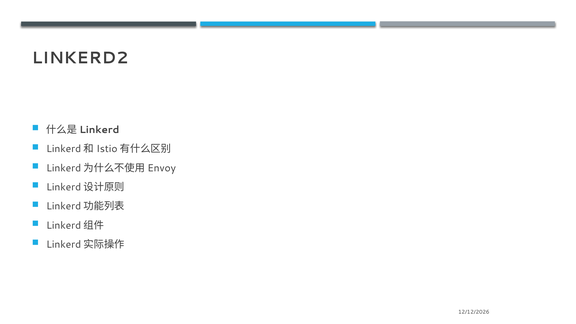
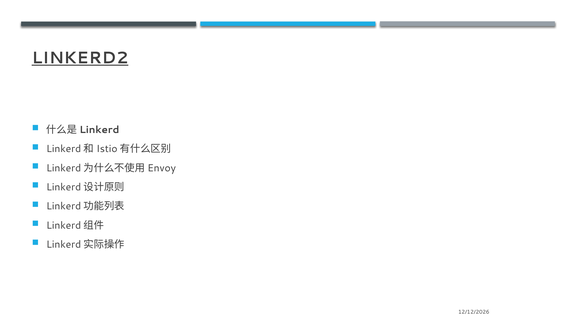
LINKERD2 underline: none -> present (80, 58)
